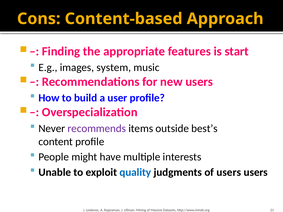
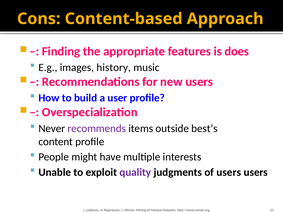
start: start -> does (237, 51)
system: system -> history (114, 68)
quality colour: blue -> purple (135, 173)
